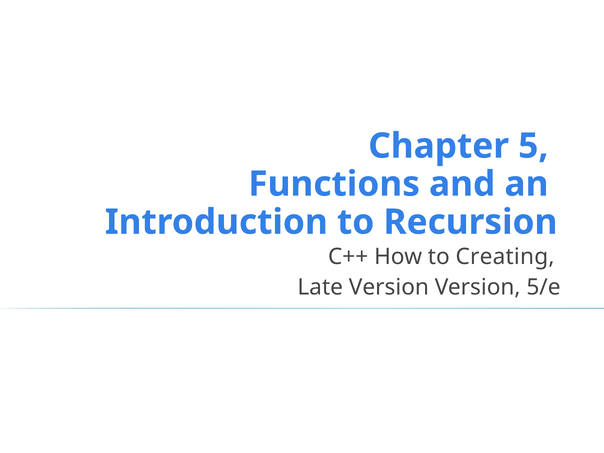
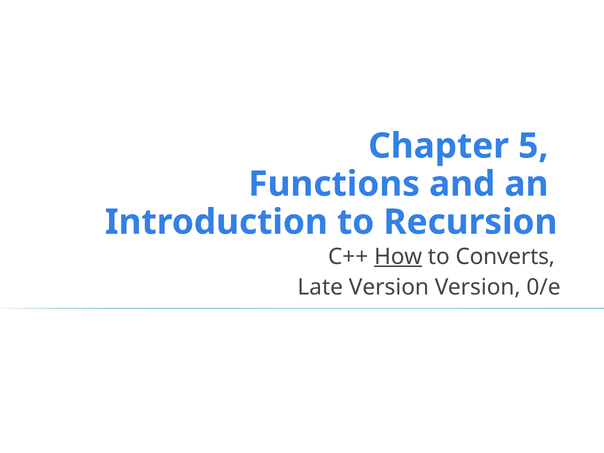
How underline: none -> present (398, 257)
Creating: Creating -> Converts (505, 257)
5/e: 5/e -> 0/e (543, 287)
